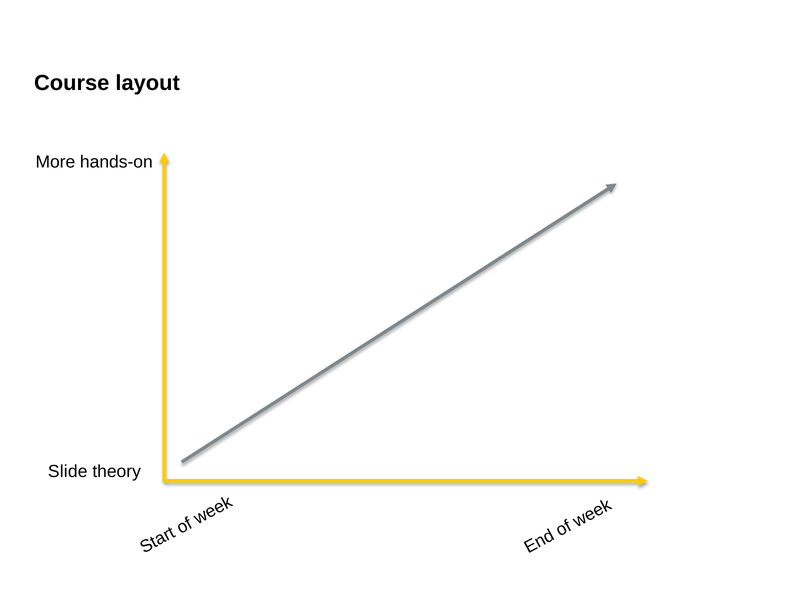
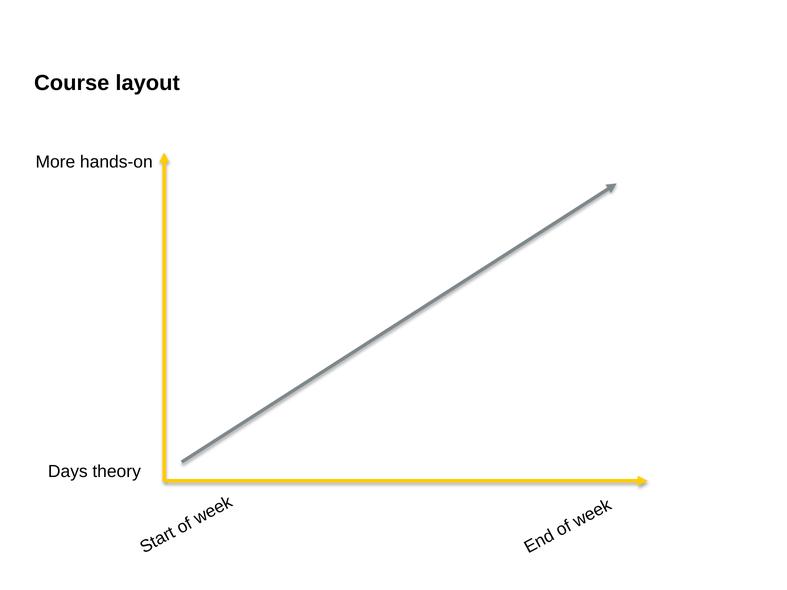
Slide: Slide -> Days (68, 472)
